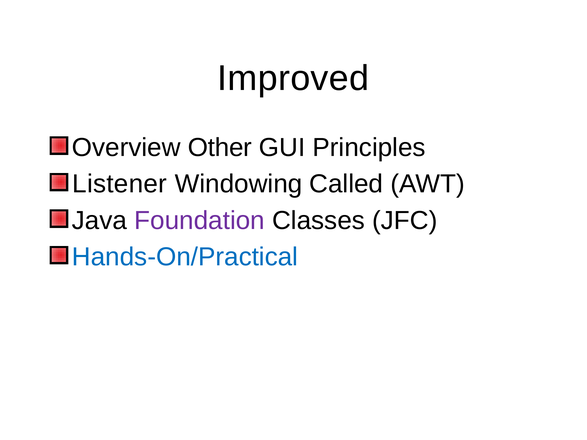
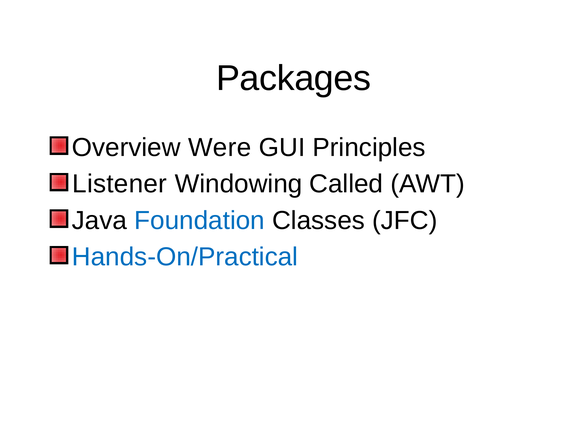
Improved: Improved -> Packages (294, 78)
Other: Other -> Were (220, 148)
Foundation colour: purple -> blue (200, 221)
